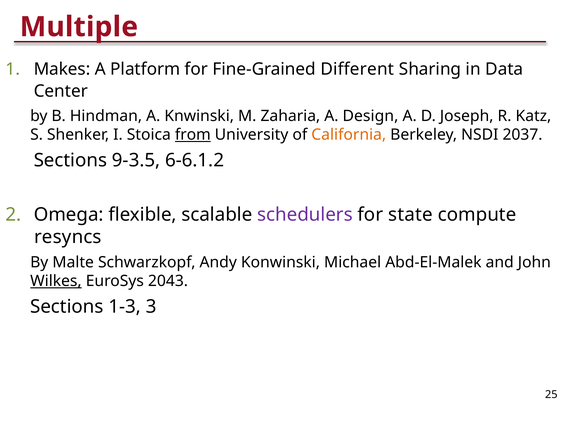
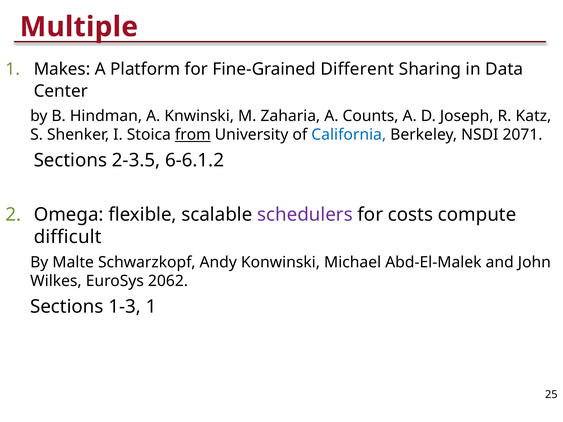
Design: Design -> Counts (371, 116)
California colour: orange -> blue (349, 135)
2037: 2037 -> 2071 (523, 135)
9-3.5: 9-3.5 -> 2-3.5 (136, 160)
state: state -> costs (411, 215)
resyncs: resyncs -> difficult (68, 237)
Wilkes underline: present -> none (56, 281)
2043: 2043 -> 2062 (168, 281)
1-3 3: 3 -> 1 (151, 307)
